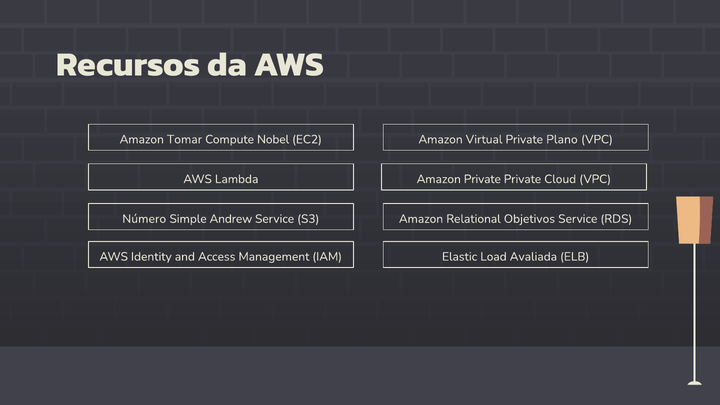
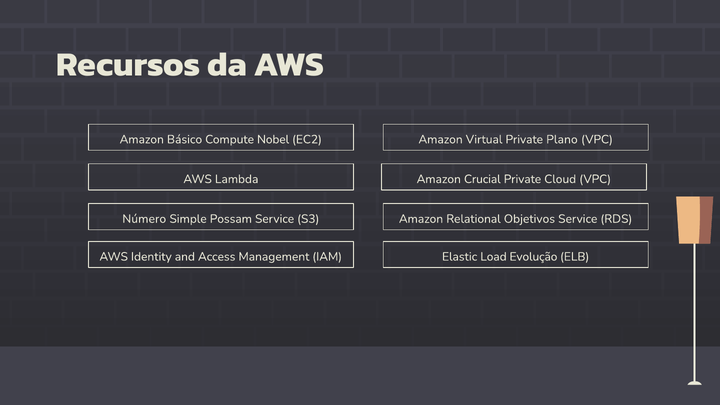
Tomar: Tomar -> Básico (185, 139)
Amazon Private: Private -> Crucial (482, 179)
Andrew: Andrew -> Possam (231, 219)
Avaliada: Avaliada -> Evolução (533, 257)
